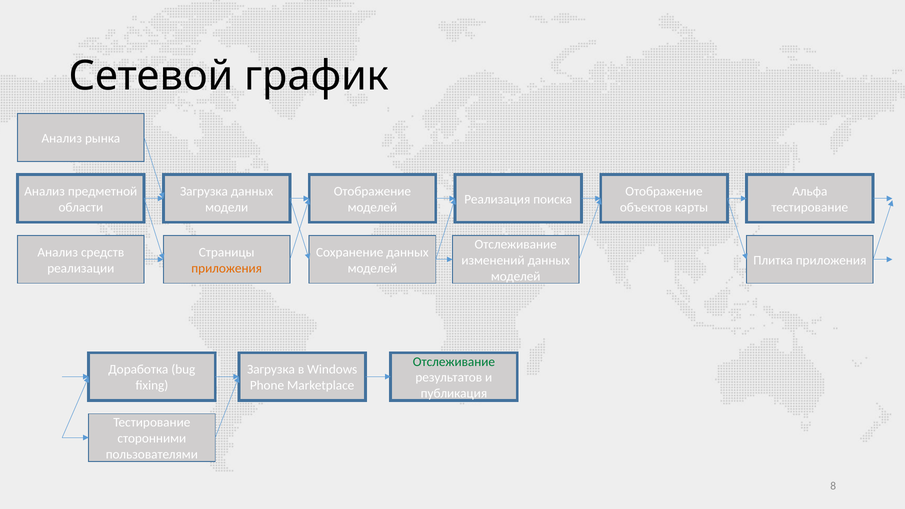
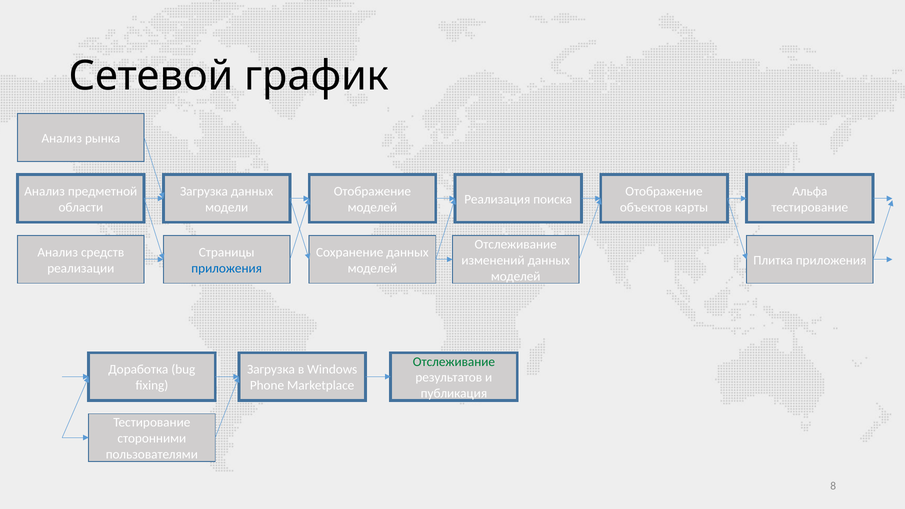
приложения colour: orange -> blue (227, 268)
